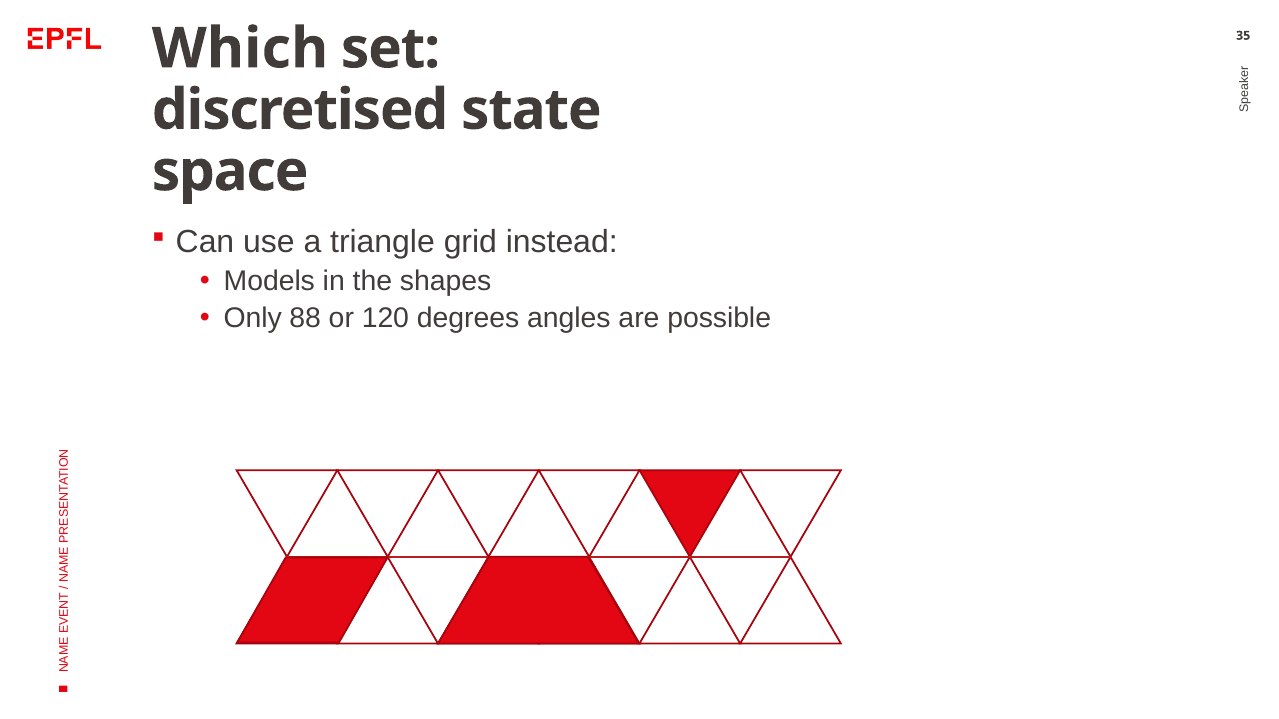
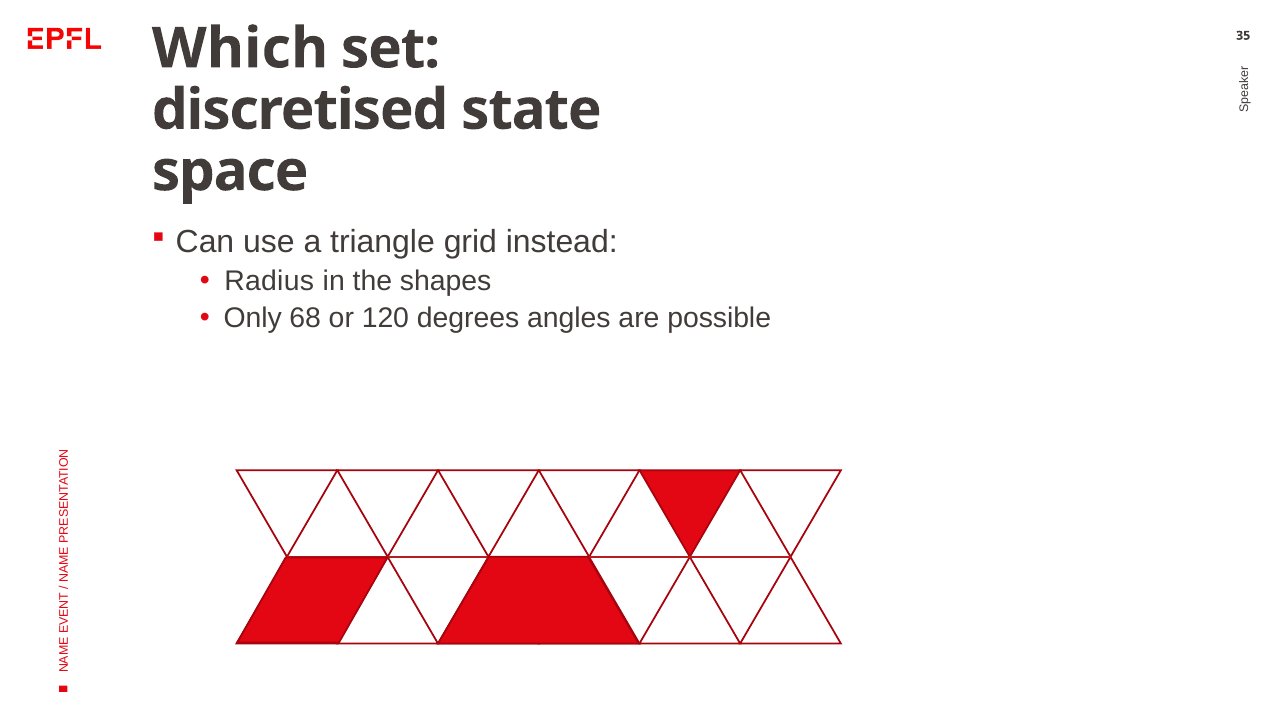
Models: Models -> Radius (269, 281)
88: 88 -> 68 (305, 319)
